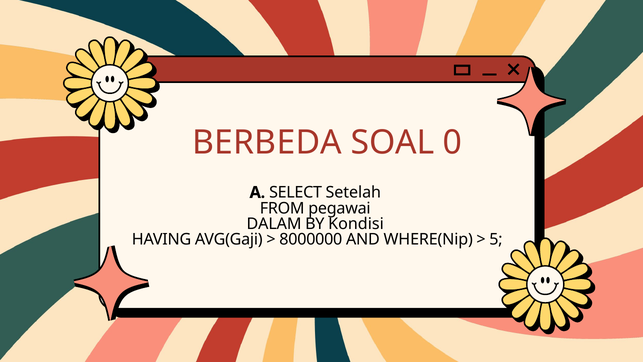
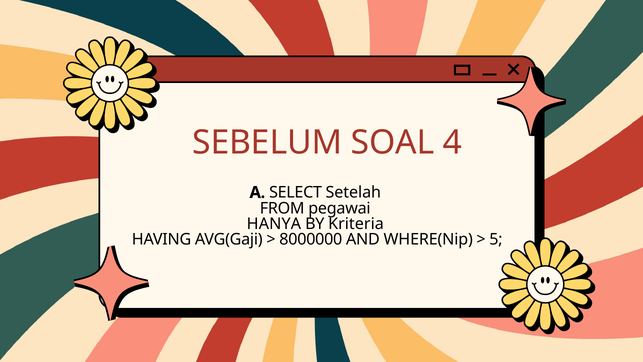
BERBEDA: BERBEDA -> SEBELUM (267, 143)
0: 0 -> 4 (453, 143)
DALAM: DALAM -> HANYA (274, 224)
Kondisi: Kondisi -> Kriteria (356, 224)
